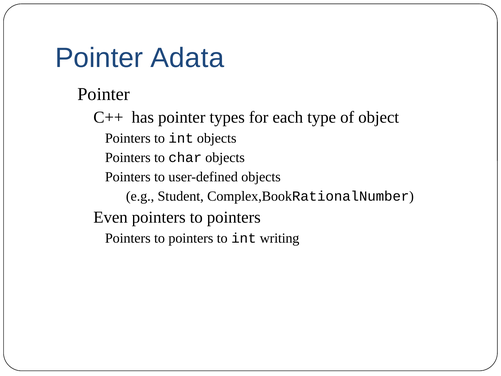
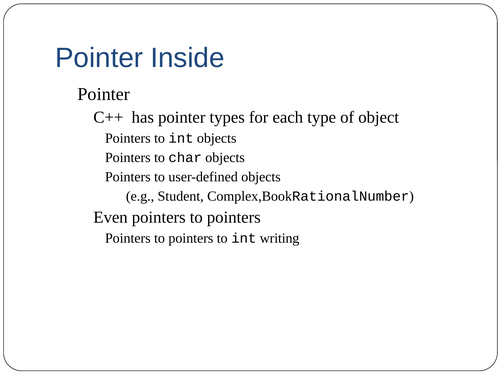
Adata: Adata -> Inside (187, 58)
